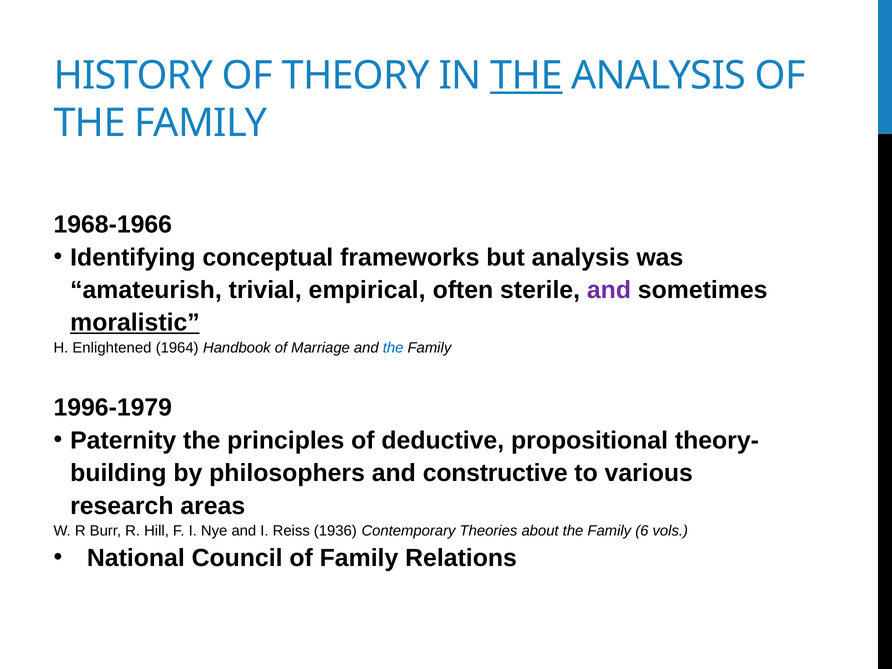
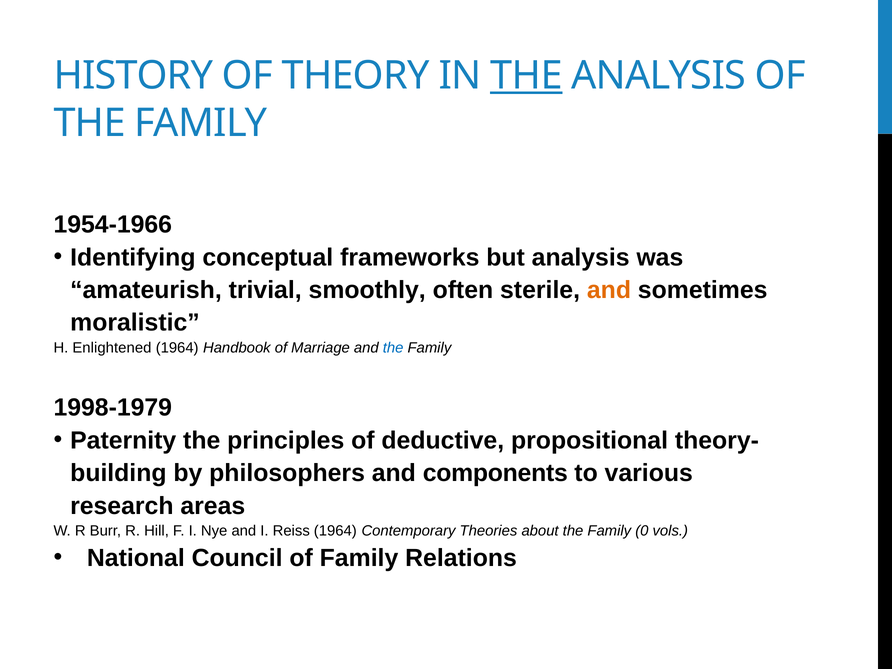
1968-1966: 1968-1966 -> 1954-1966 (113, 225)
empirical: empirical -> smoothly (367, 290)
and colour: purple -> orange (609, 290)
moralistic underline: present -> none (135, 323)
1996-1979: 1996-1979 -> 1998-1979 (113, 408)
constructive: constructive -> components (495, 473)
Reiss 1936: 1936 -> 1964 (335, 531)
6: 6 -> 0 (642, 531)
